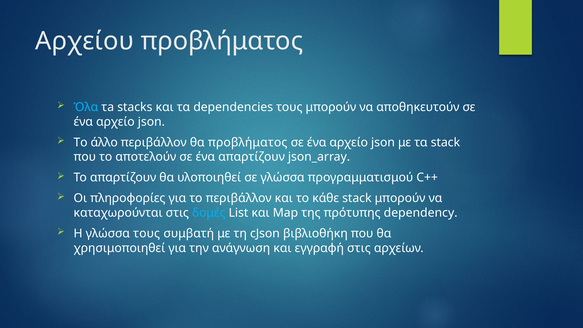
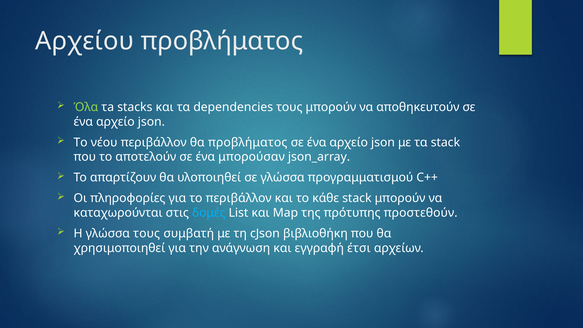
Όλα colour: light blue -> light green (86, 107)
άλλο: άλλο -> νέου (104, 142)
ένα απαρτίζουν: απαρτίζουν -> μπορούσαν (251, 157)
dependency: dependency -> προστεθούν (421, 213)
εγγραφή στις: στις -> έτσι (359, 248)
